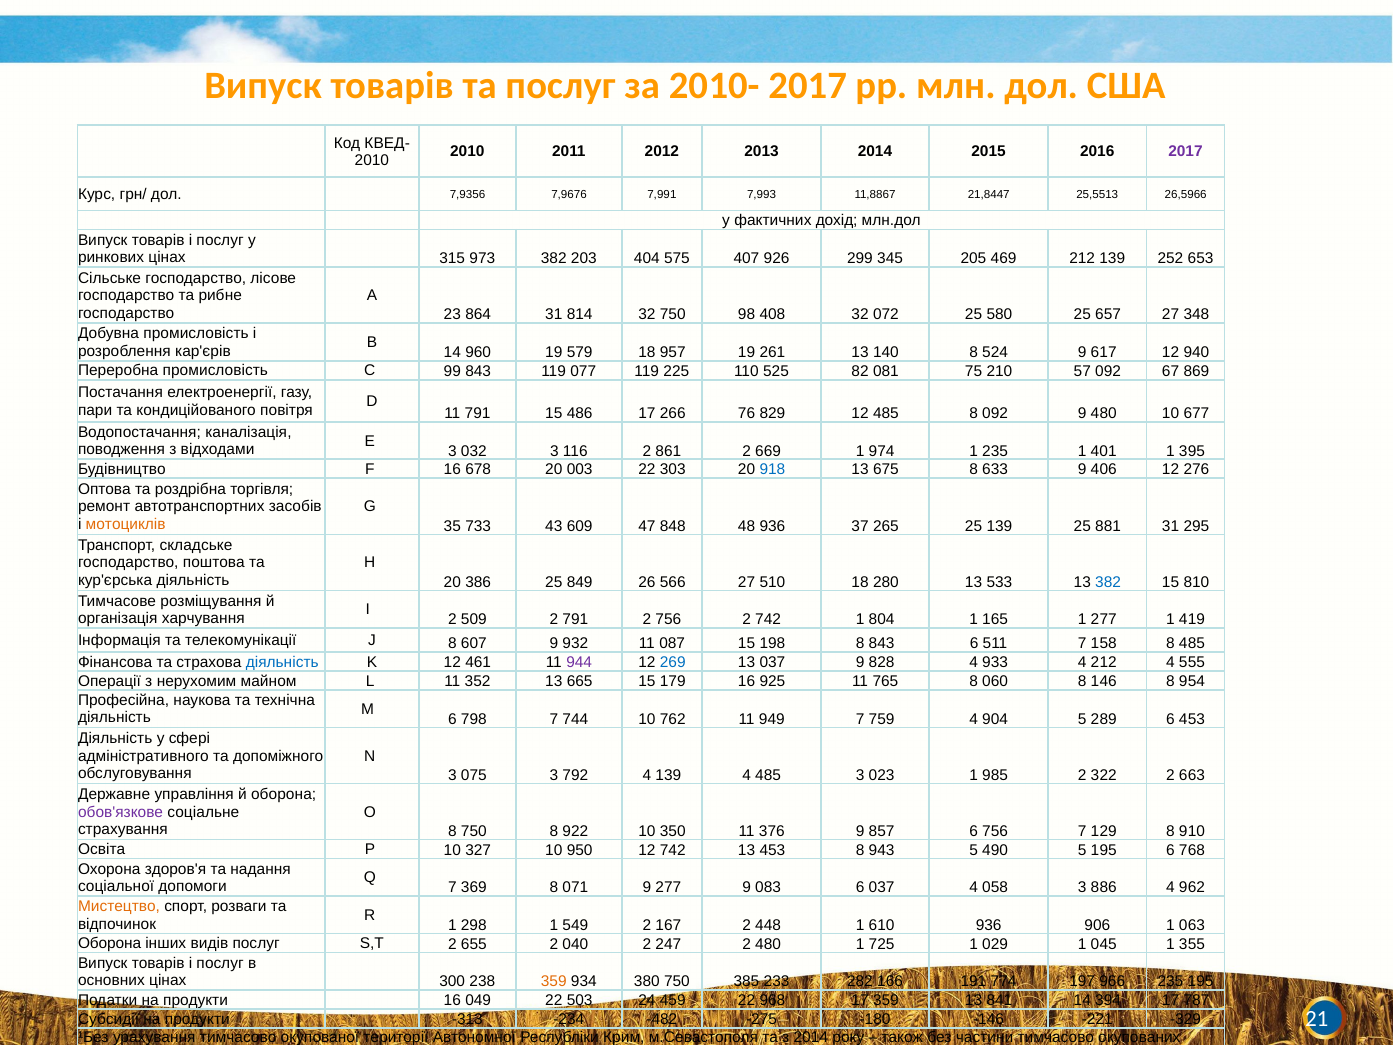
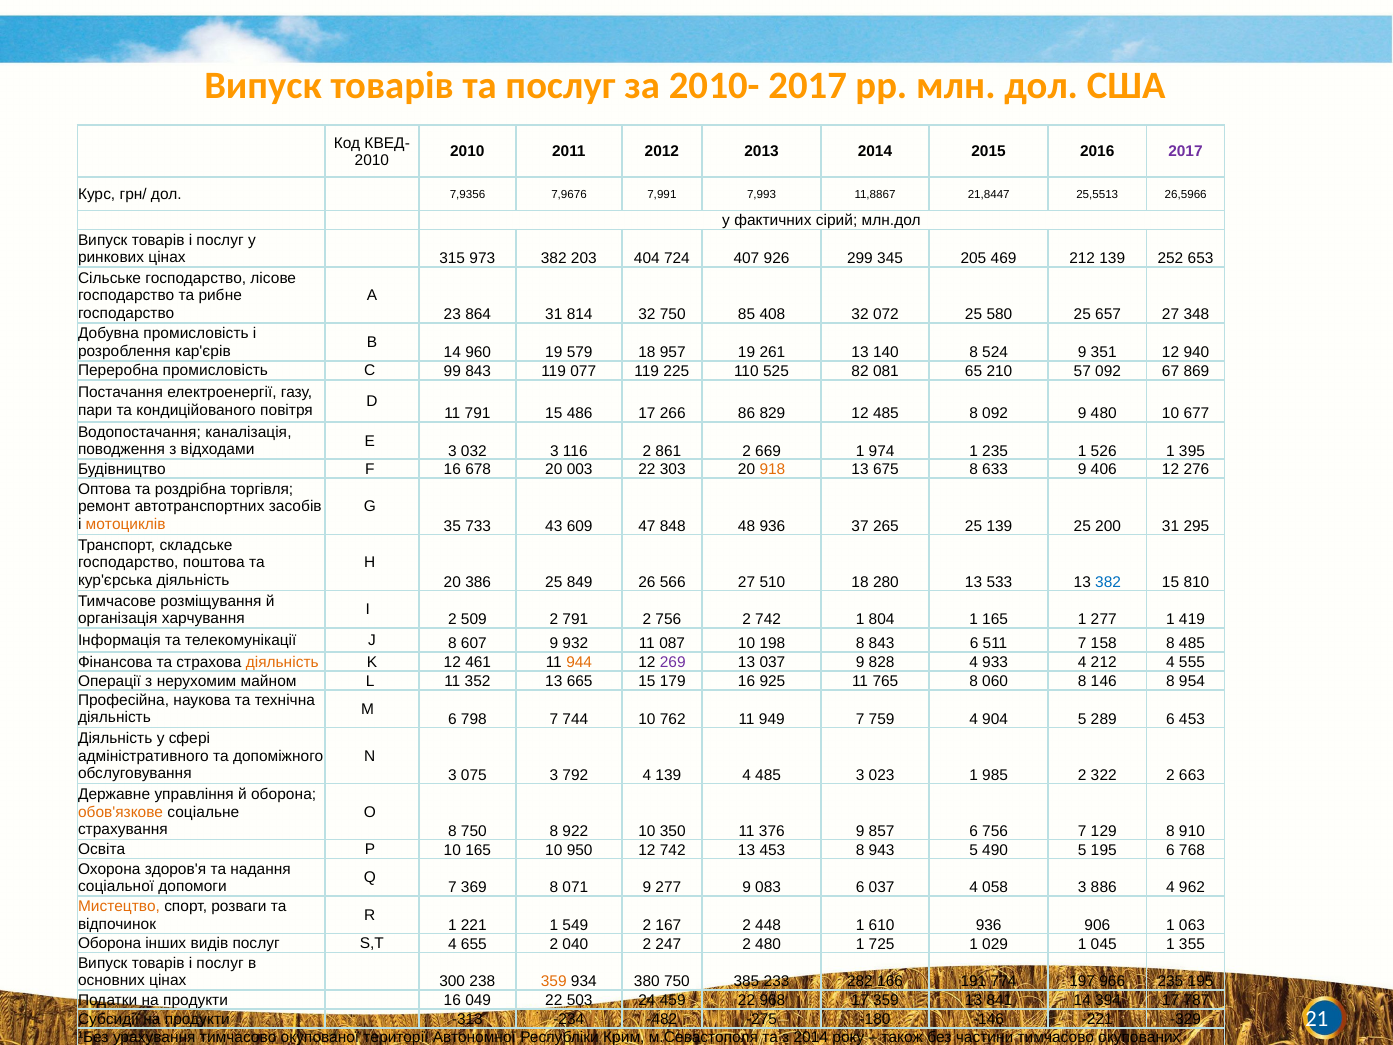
дохід: дохід -> сірий (837, 221)
575: 575 -> 724 (677, 259)
98: 98 -> 85 (747, 315)
617: 617 -> 351 (1104, 352)
75: 75 -> 65 (974, 371)
76: 76 -> 86 (747, 413)
401: 401 -> 526 (1104, 451)
918 colour: blue -> orange (772, 470)
881: 881 -> 200 (1108, 526)
087 15: 15 -> 10 (747, 643)
діяльність colour: blue -> orange (282, 662)
944 colour: purple -> orange (579, 662)
269 colour: blue -> purple (673, 662)
обов'язкове colour: purple -> orange (121, 812)
10 327: 327 -> 165 (478, 850)
298: 298 -> 221 (474, 925)
S,T 2: 2 -> 4 (452, 944)
